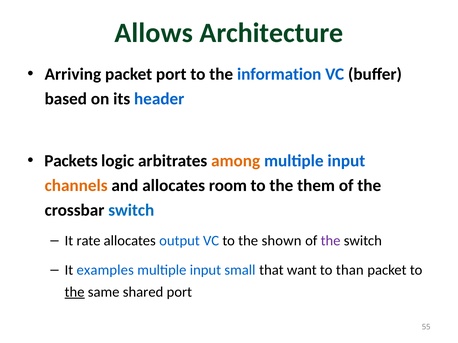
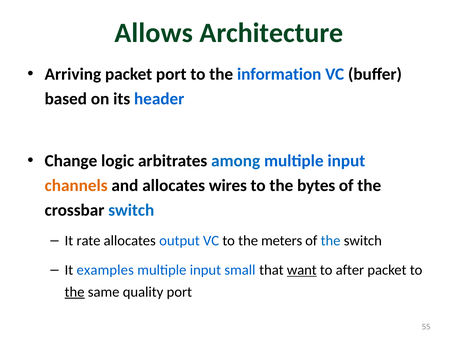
Packets: Packets -> Change (71, 161)
among colour: orange -> blue (236, 161)
room: room -> wires (228, 186)
them: them -> bytes (316, 186)
shown: shown -> meters (282, 241)
the colour: purple -> blue (331, 241)
want underline: none -> present (302, 270)
than: than -> after (350, 270)
shared: shared -> quality (143, 292)
